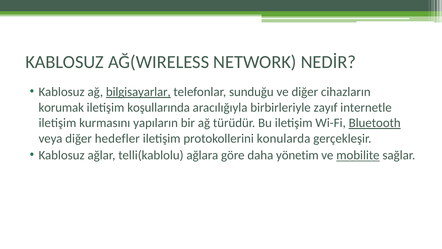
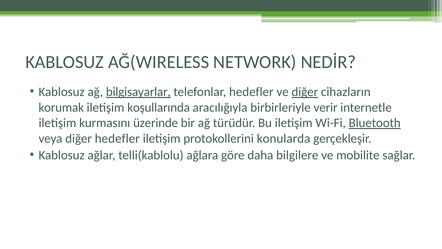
telefonlar sunduğu: sunduğu -> hedefler (251, 92)
diğer underline: none -> present (305, 92)
zayıf: zayıf -> verir (326, 107)
yapıların: yapıların -> üzerinde (156, 123)
yönetim: yönetim -> bilgilere (297, 155)
mobilite underline: present -> none (358, 155)
